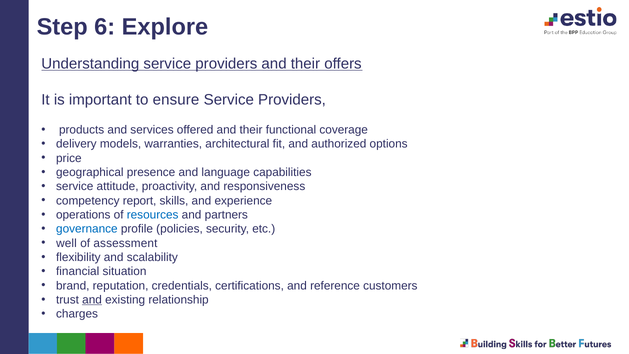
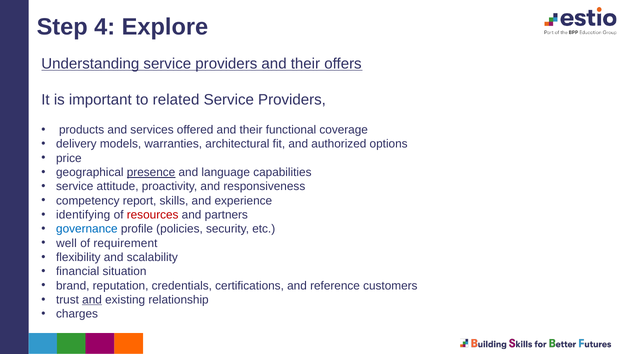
6: 6 -> 4 (105, 27)
ensure: ensure -> related (176, 100)
presence underline: none -> present (151, 172)
operations: operations -> identifying (83, 215)
resources colour: blue -> red (153, 215)
assessment: assessment -> requirement (125, 243)
